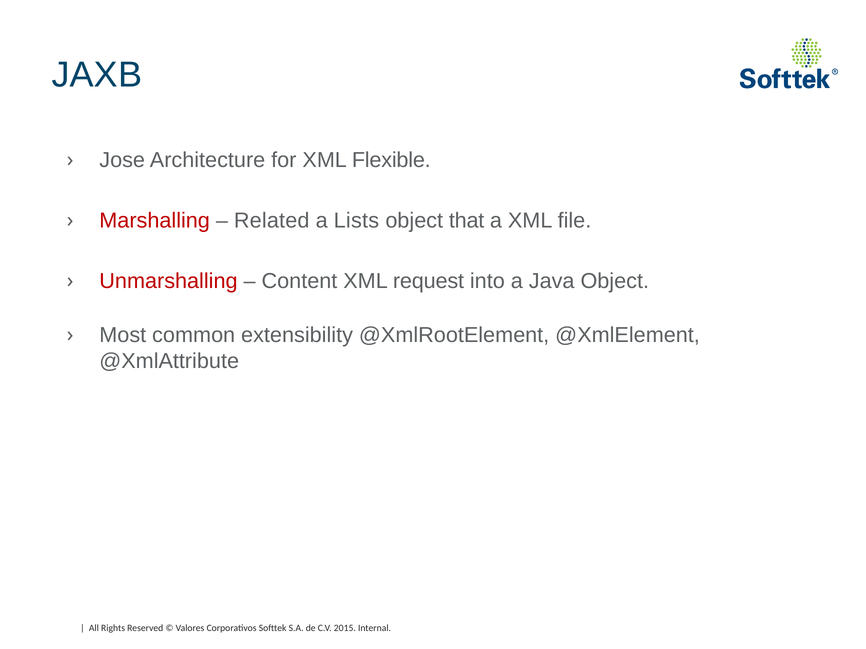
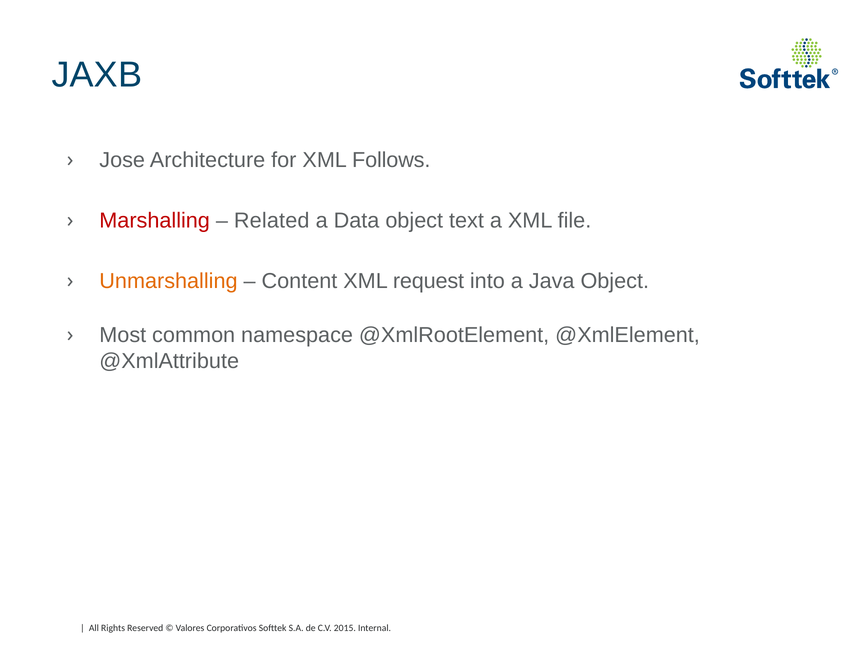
Flexible: Flexible -> Follows (391, 160)
Lists: Lists -> Data (357, 221)
that: that -> text (467, 221)
Unmarshalling colour: red -> orange (168, 281)
extensibility: extensibility -> namespace (297, 335)
